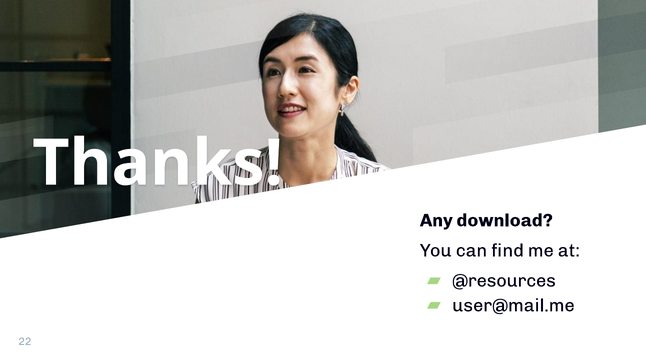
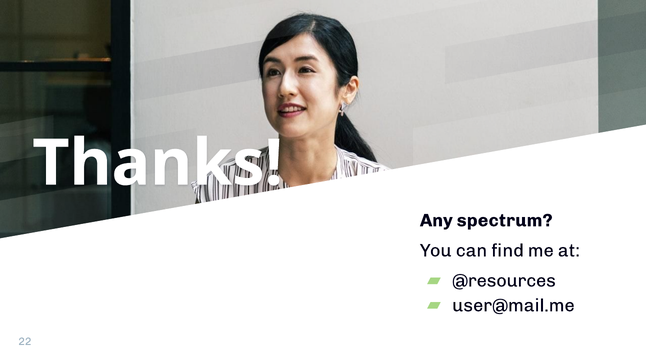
download: download -> spectrum (505, 221)
